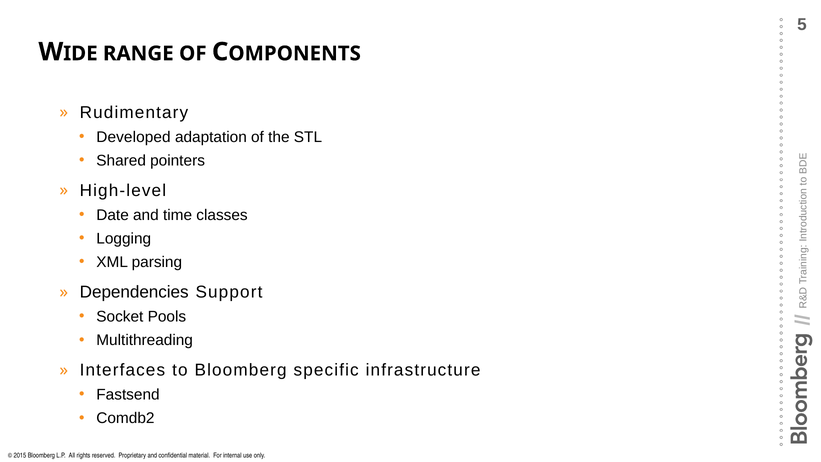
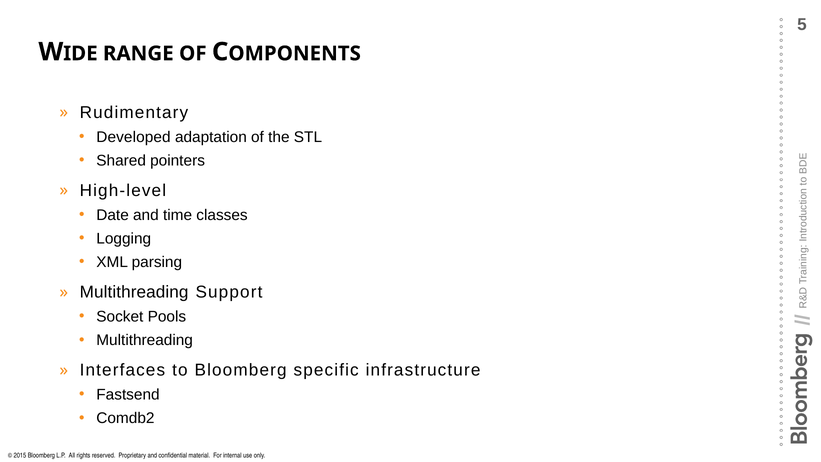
Dependencies: Dependencies -> Multithreading (134, 292)
